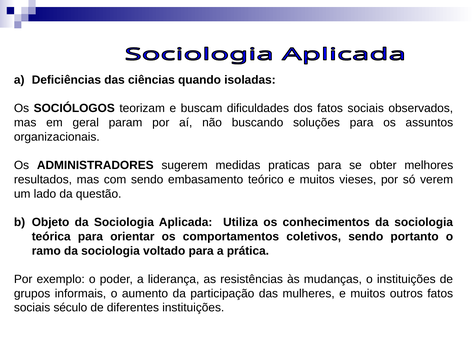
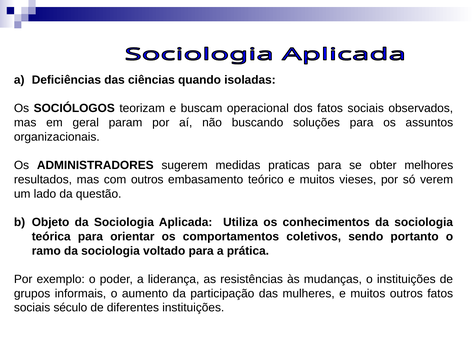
dificuldades: dificuldades -> operacional (258, 108)
com sendo: sendo -> outros (147, 180)
